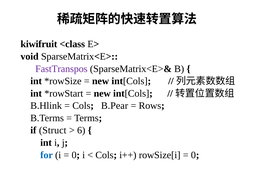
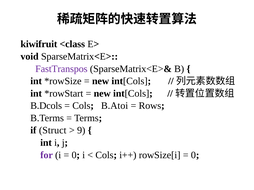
B.Hlink: B.Hlink -> B.Dcols (46, 106)
B.Pear: B.Pear -> B.Atoi (115, 106)
6: 6 -> 9 (81, 131)
for colour: blue -> purple (47, 155)
